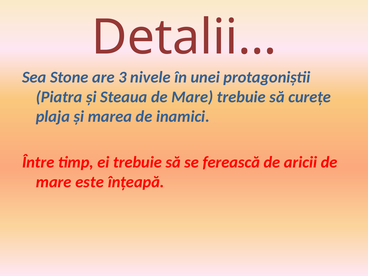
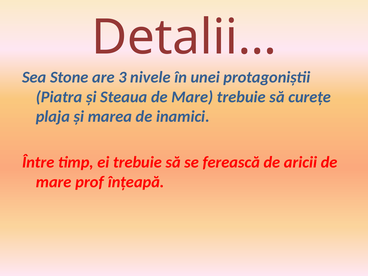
este: este -> prof (90, 182)
